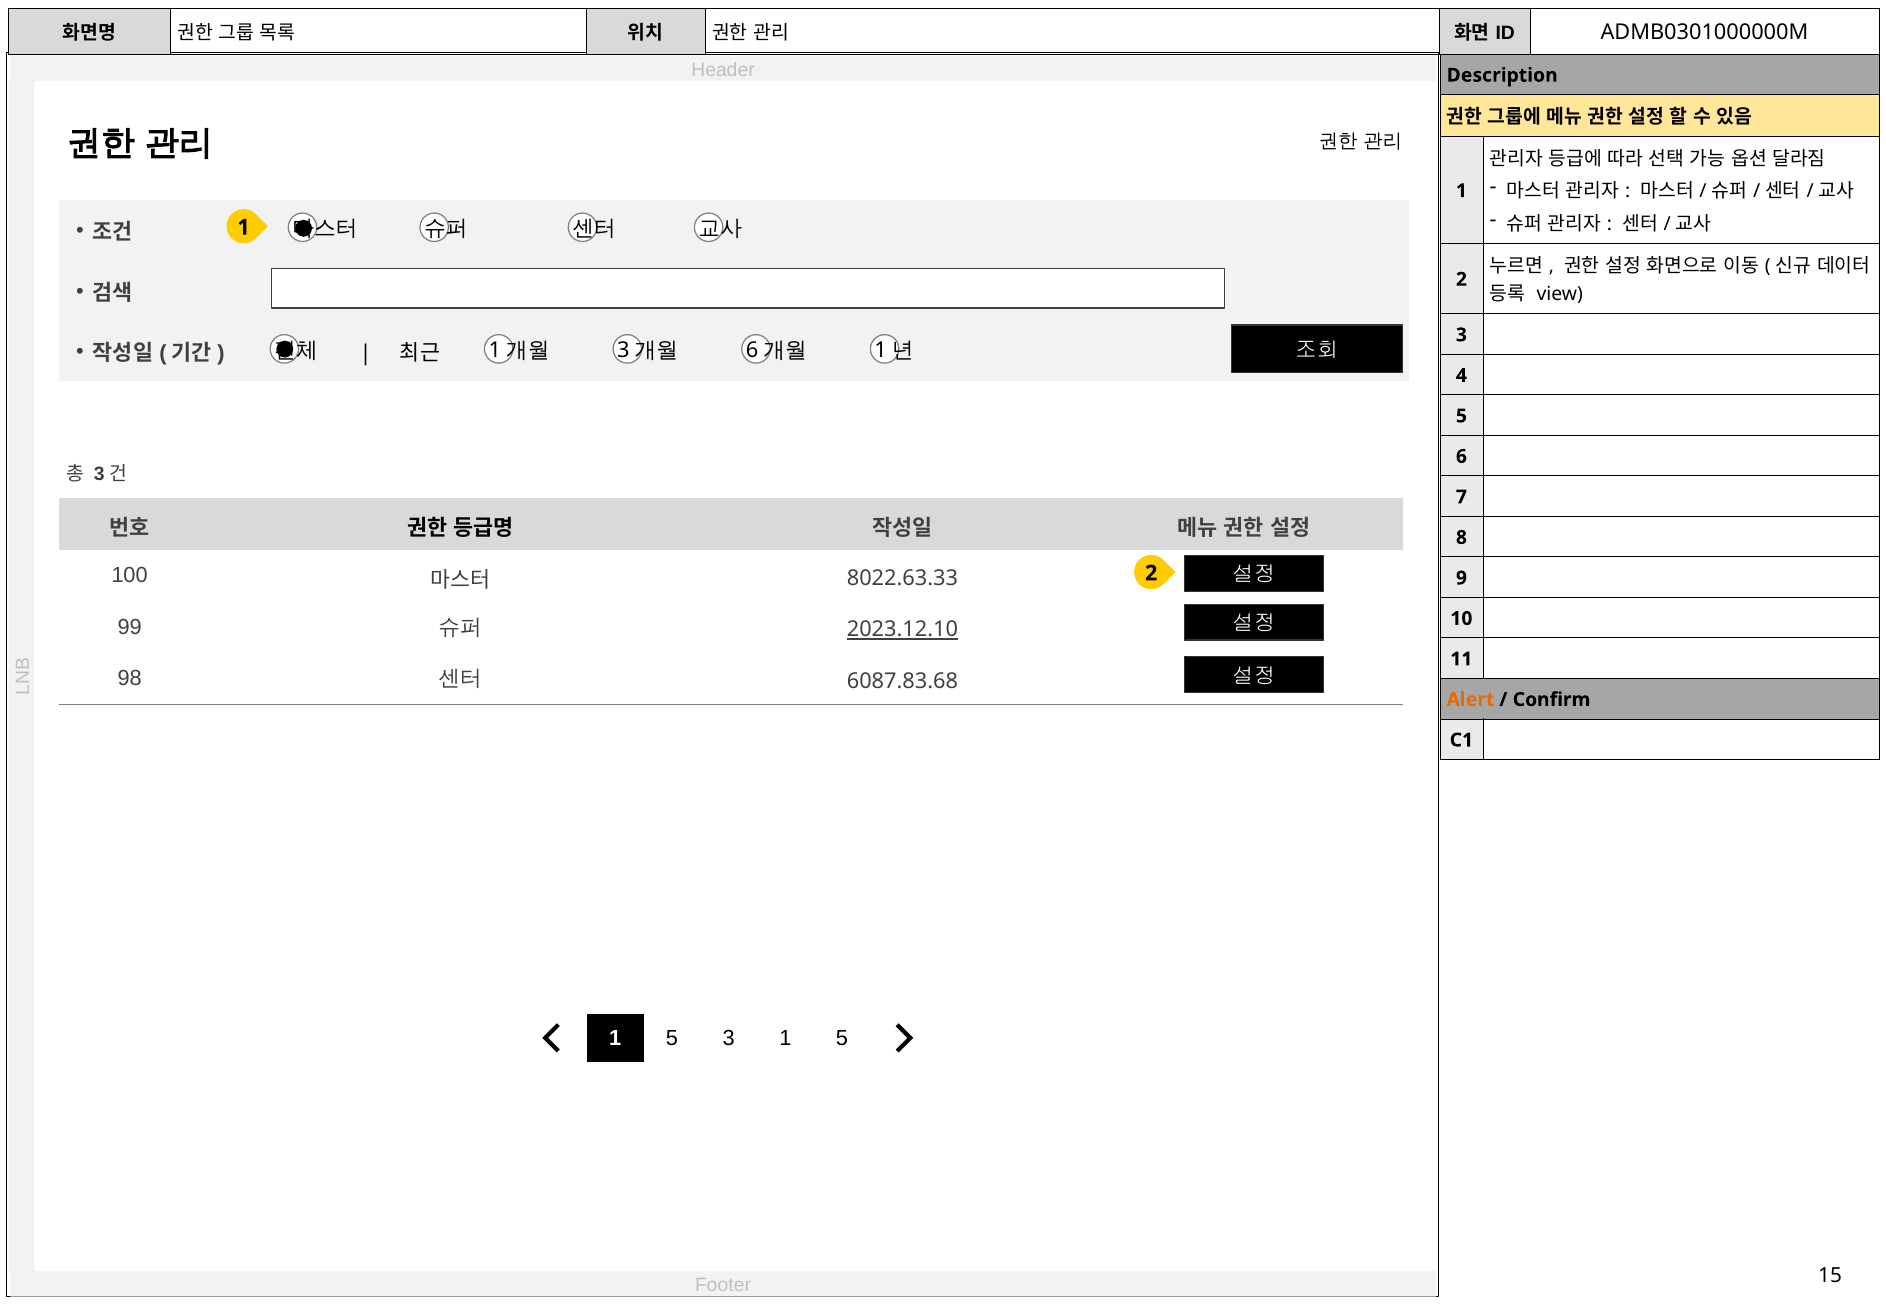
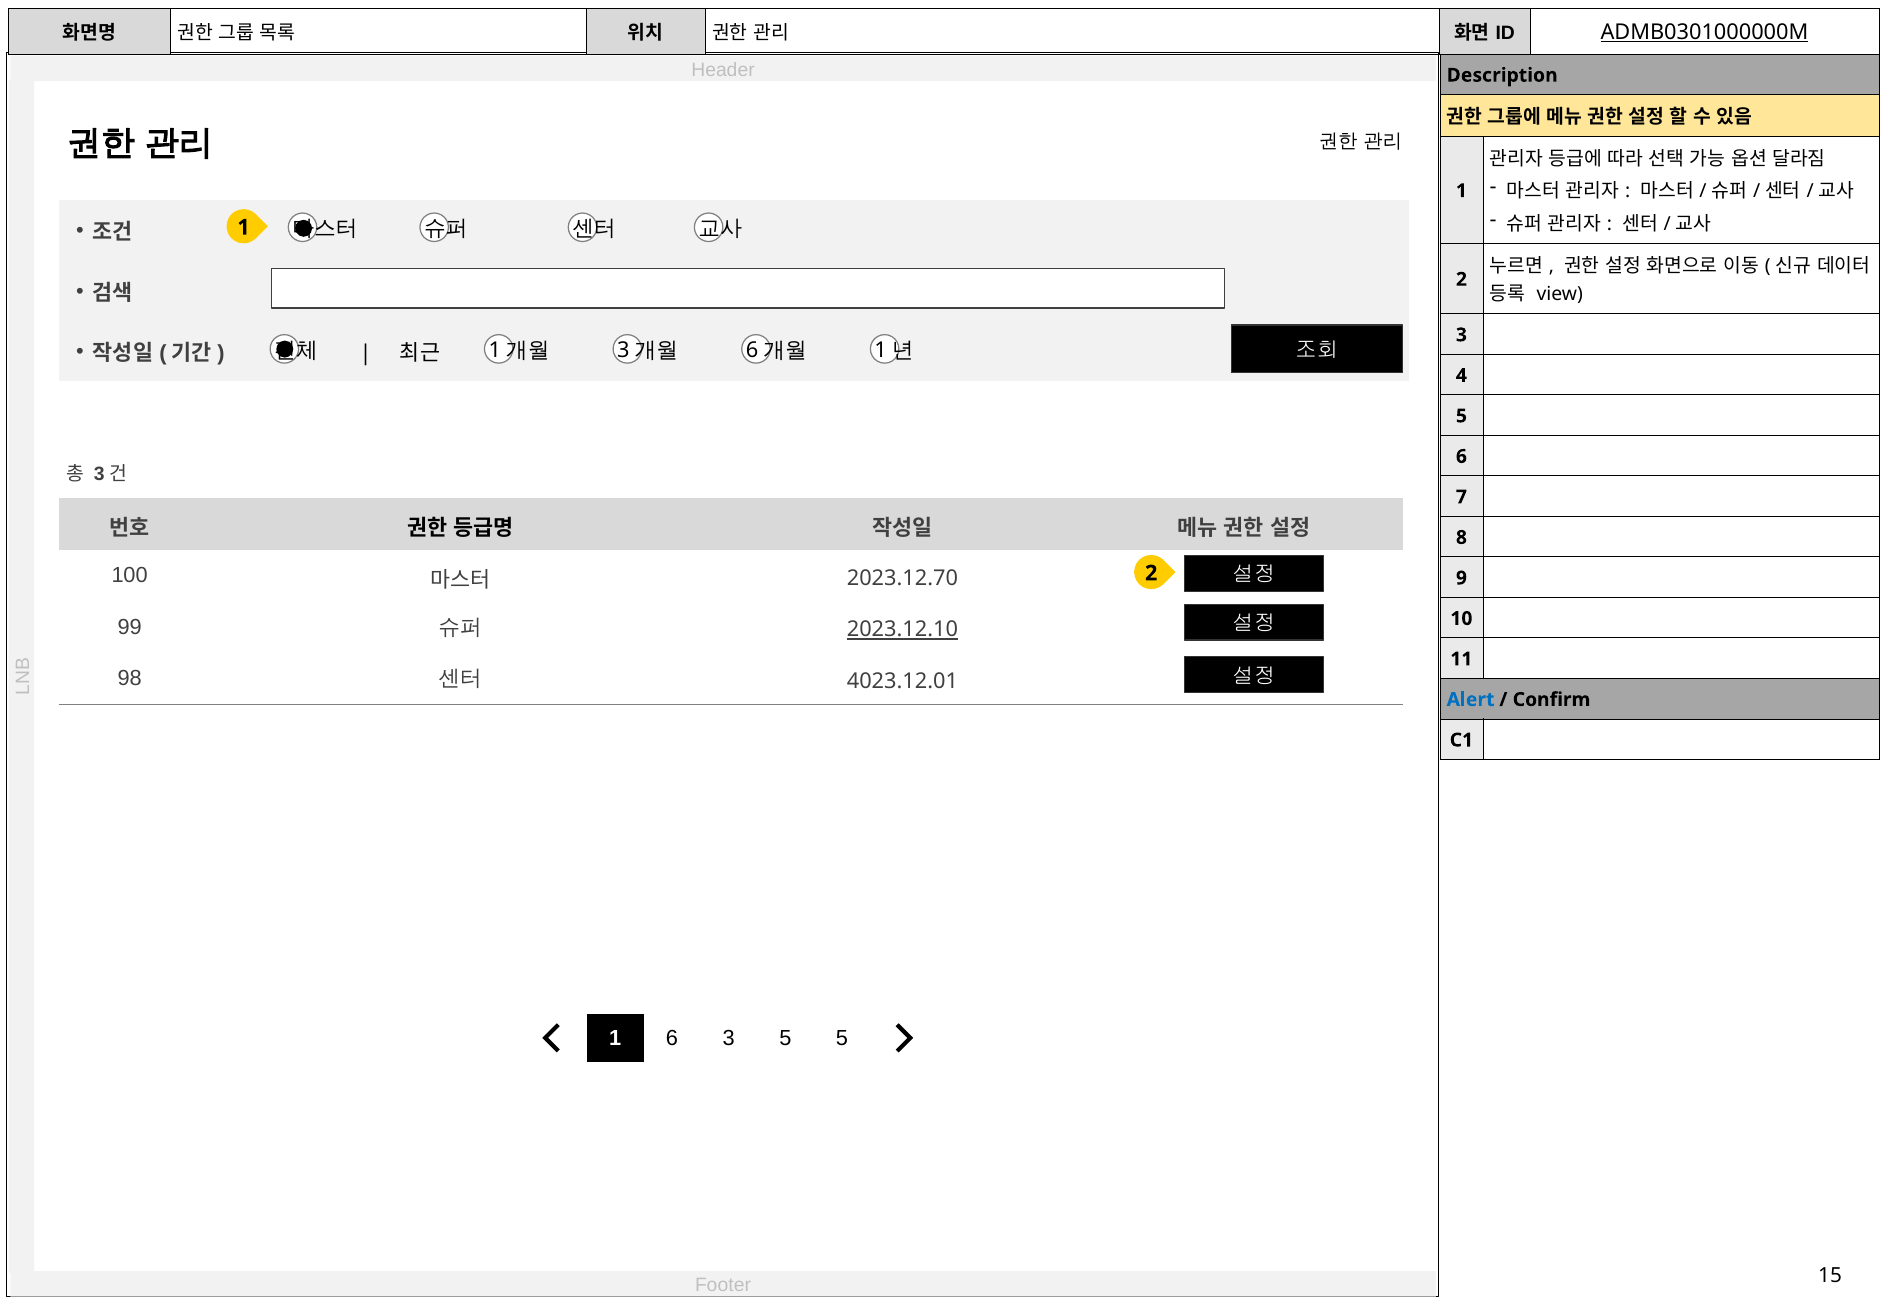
ADMB0301000000M underline: none -> present (1704, 32)
8022.63.33: 8022.63.33 -> 2023.12.70 (902, 578)
6087.83.68: 6087.83.68 -> 4023.12.01 (902, 681)
Alert colour: orange -> blue (1471, 699)
5: 5 -> 6 (672, 1038)
3 1: 1 -> 5 (785, 1038)
